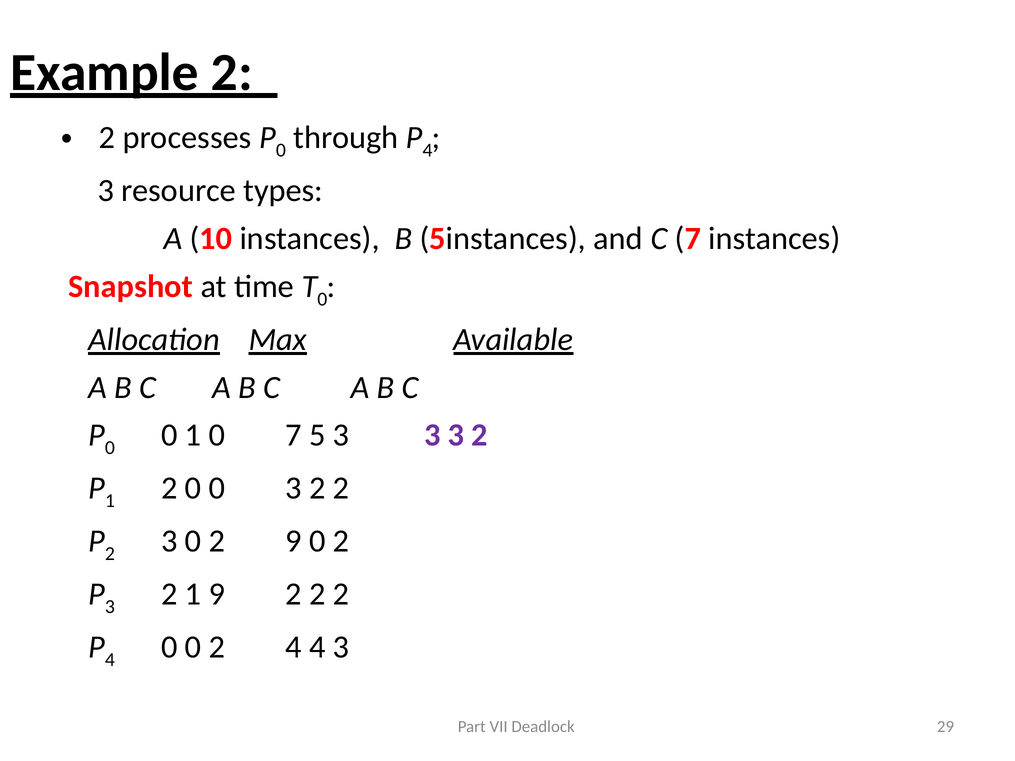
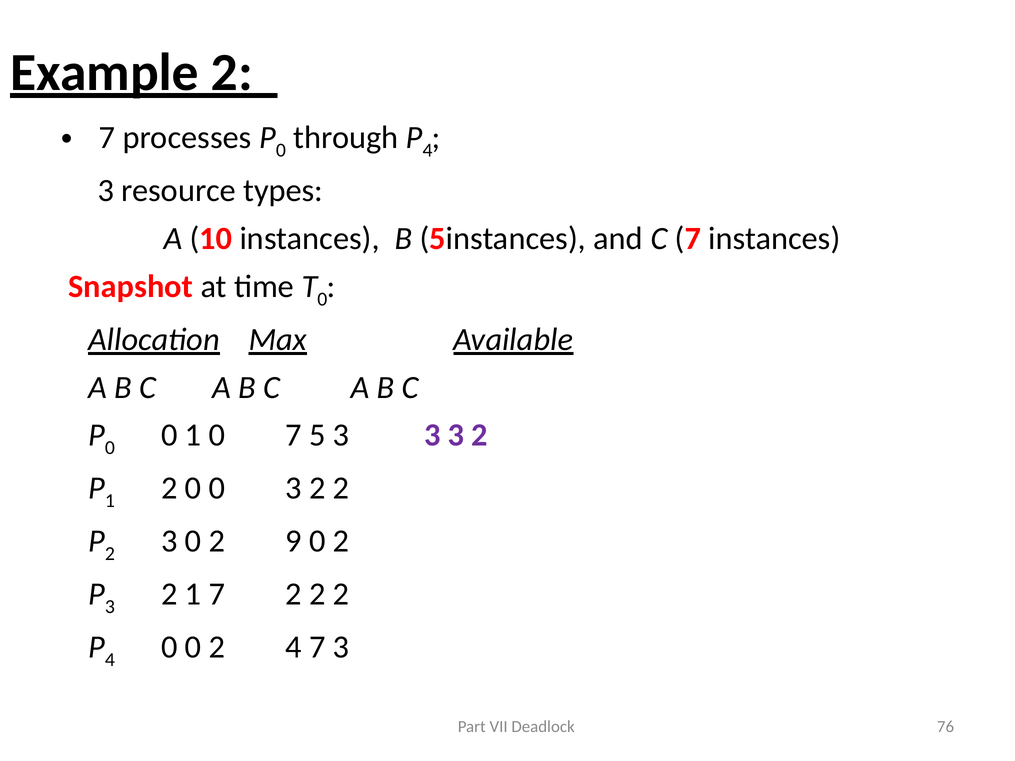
2: 2 -> 7 (107, 138)
1 9: 9 -> 7 (217, 594)
4 4: 4 -> 7 (317, 647)
29: 29 -> 76 (946, 727)
